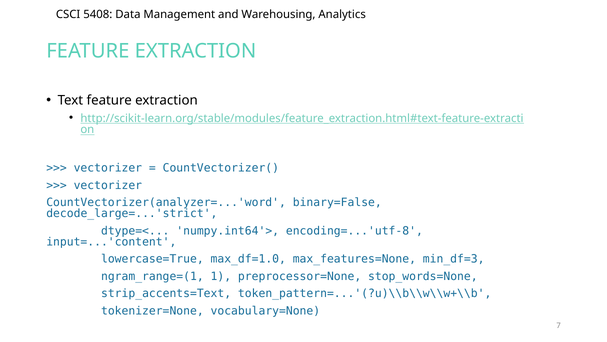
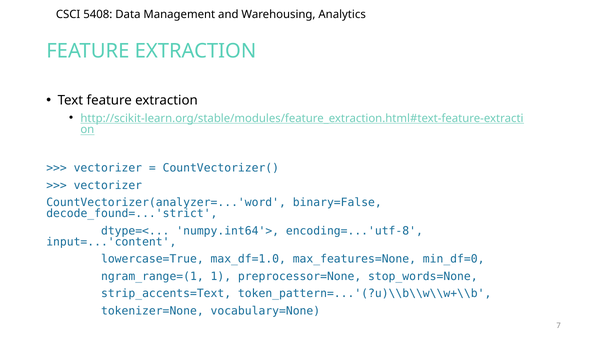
decode_large=...'strict: decode_large=...'strict -> decode_found=...'strict (132, 213)
min_df=3: min_df=3 -> min_df=0 (454, 259)
